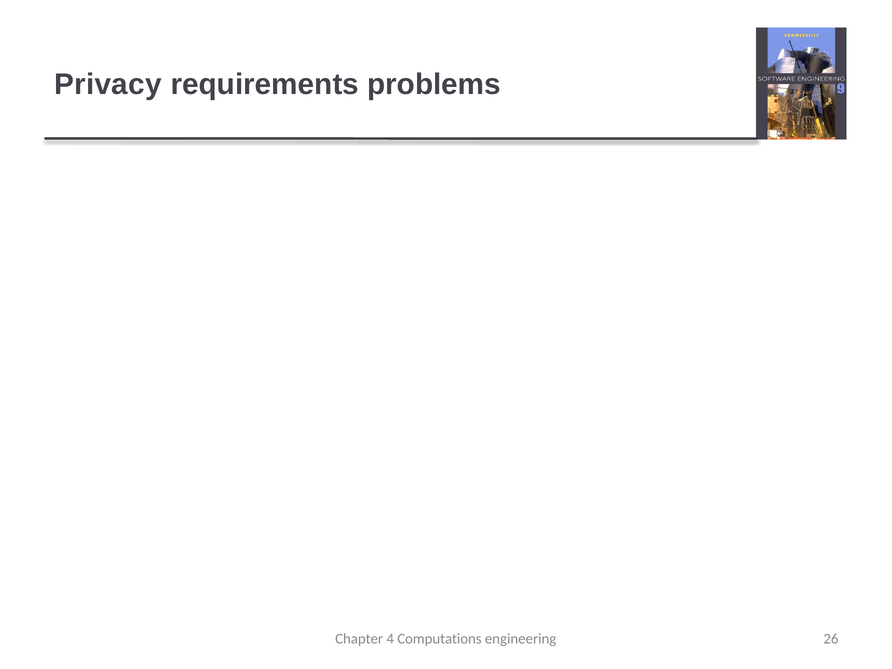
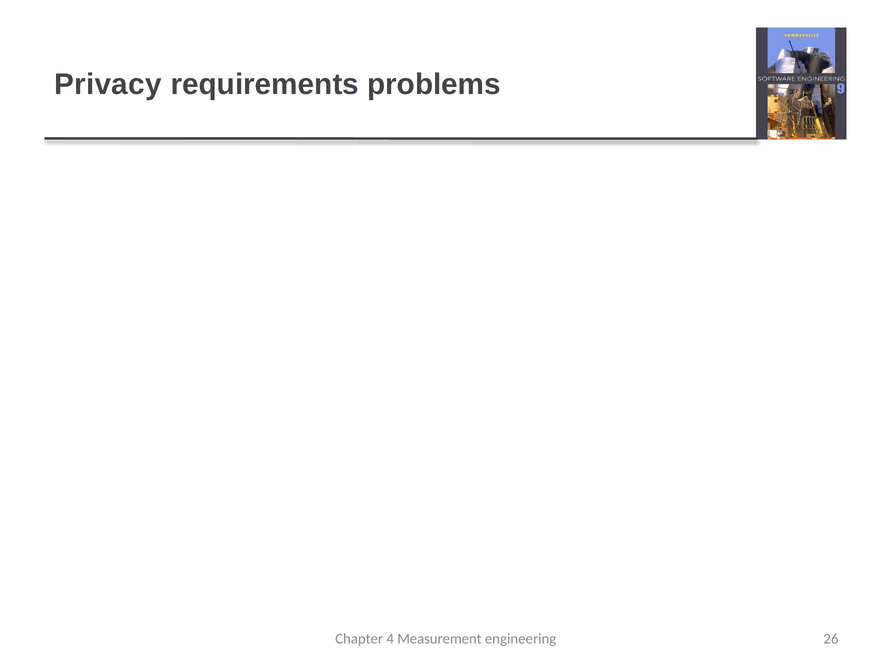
Computations: Computations -> Measurement (439, 639)
